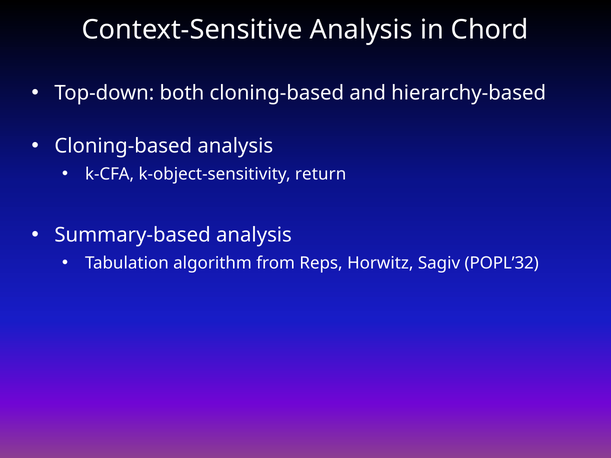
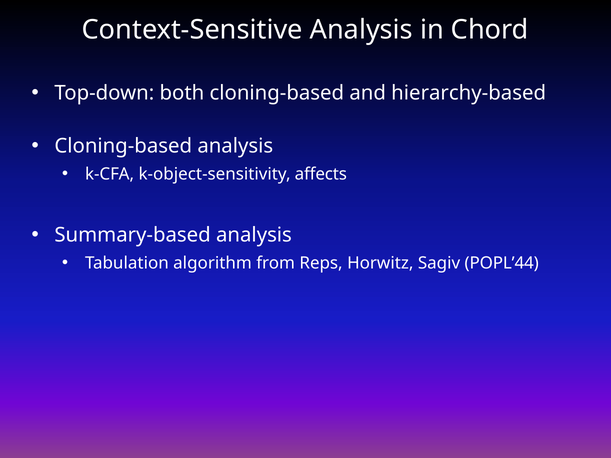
return: return -> affects (321, 174)
POPL’32: POPL’32 -> POPL’44 (502, 263)
